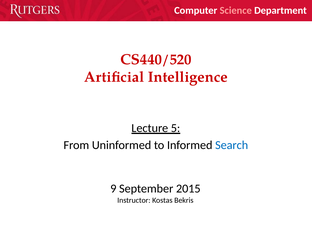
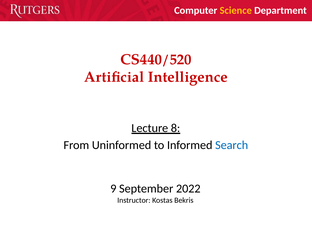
Science colour: pink -> yellow (236, 11)
5: 5 -> 8 (176, 128)
2015: 2015 -> 2022 (188, 189)
